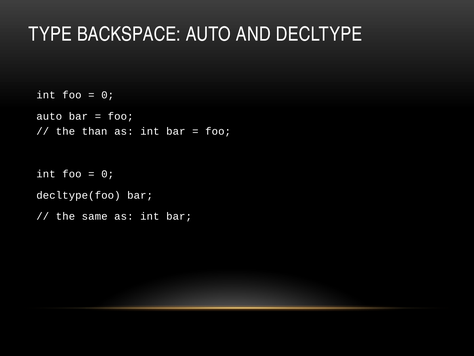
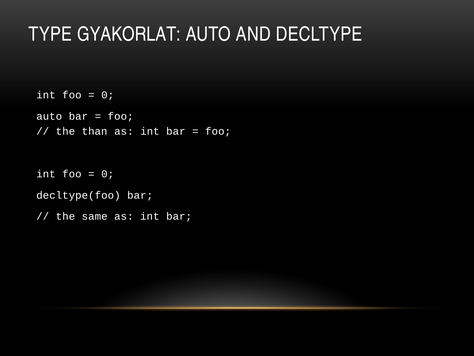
BACKSPACE: BACKSPACE -> GYAKORLAT (129, 34)
